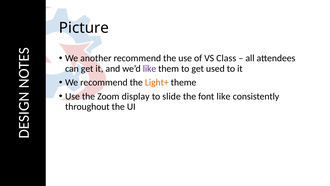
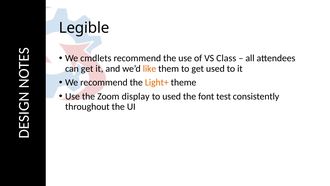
Picture: Picture -> Legible (84, 28)
another: another -> cmdlets (96, 58)
like colour: purple -> orange (150, 69)
to slide: slide -> used (172, 96)
font like: like -> test (224, 96)
